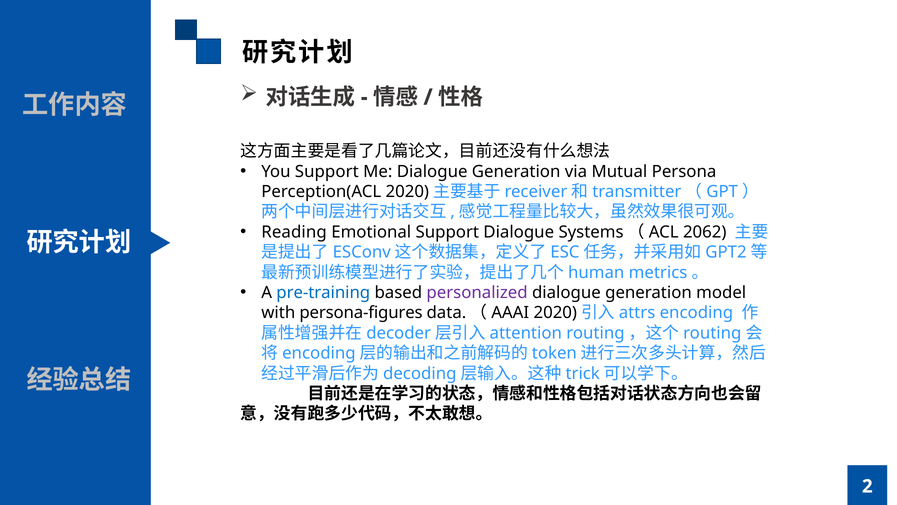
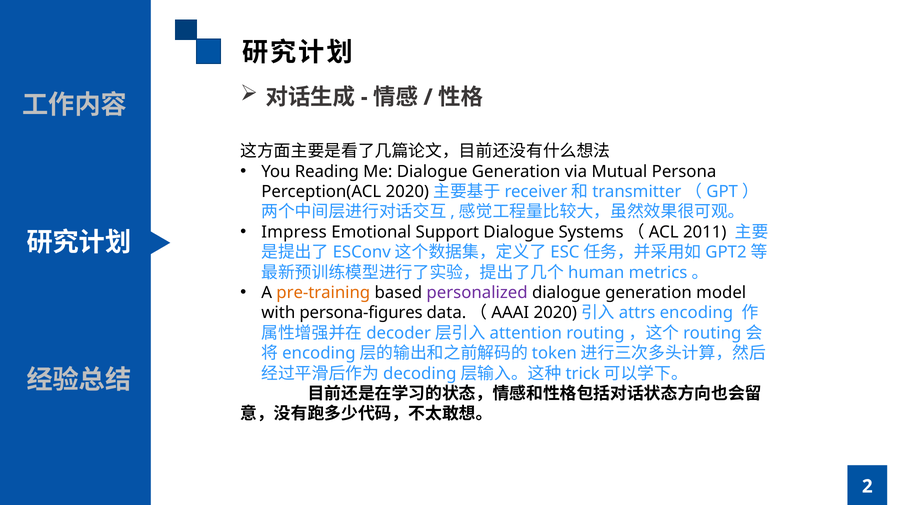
You Support: Support -> Reading (327, 171)
Reading: Reading -> Impress (294, 232)
2062: 2062 -> 2011 (705, 232)
pre-training colour: blue -> orange (323, 292)
